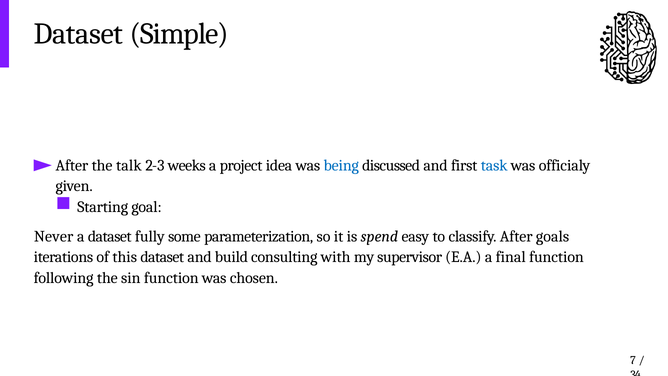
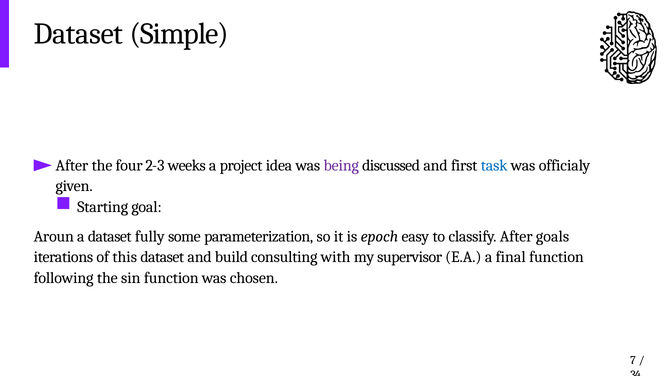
talk: talk -> four (129, 165)
being colour: blue -> purple (341, 165)
Never: Never -> Aroun (54, 236)
spend: spend -> epoch (379, 236)
